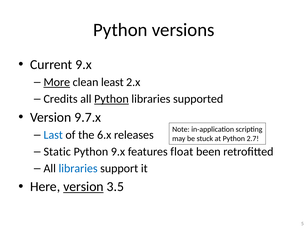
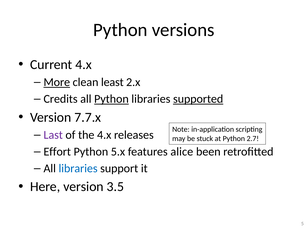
Current 9.x: 9.x -> 4.x (84, 65)
supported underline: none -> present (198, 99)
9.7.x: 9.7.x -> 7.7.x (88, 117)
Last colour: blue -> purple (53, 135)
the 6.x: 6.x -> 4.x (104, 135)
Static: Static -> Effort (57, 152)
Python 9.x: 9.x -> 5.x (118, 152)
float: float -> alice (182, 152)
version underline: present -> none (83, 187)
